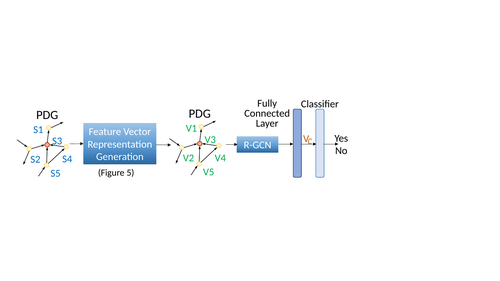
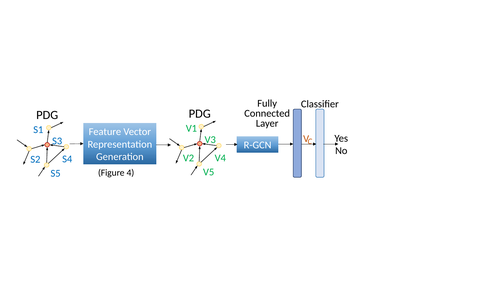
5: 5 -> 4 (130, 173)
